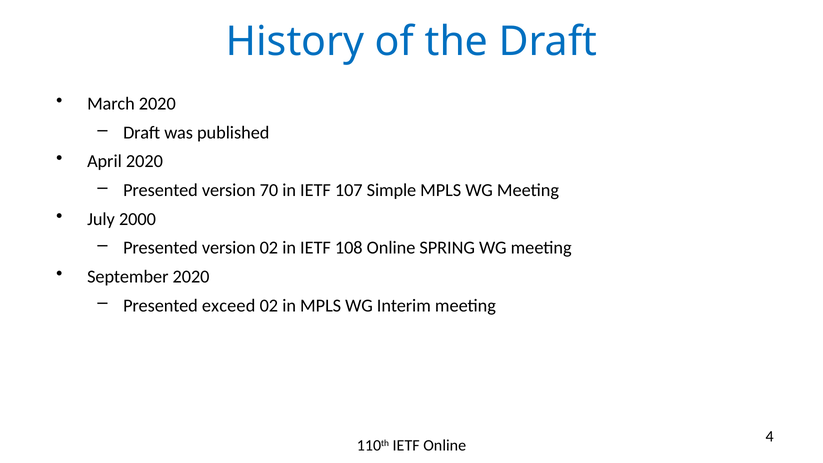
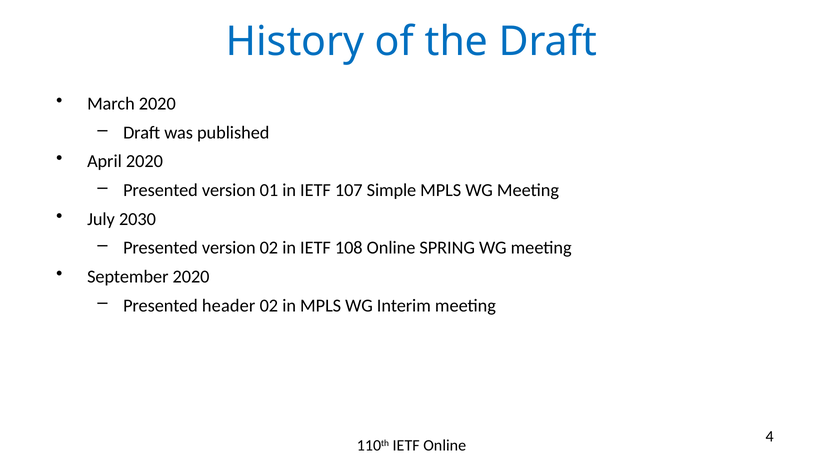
70: 70 -> 01 (269, 190)
2000: 2000 -> 2030 (137, 219)
exceed: exceed -> header (229, 305)
